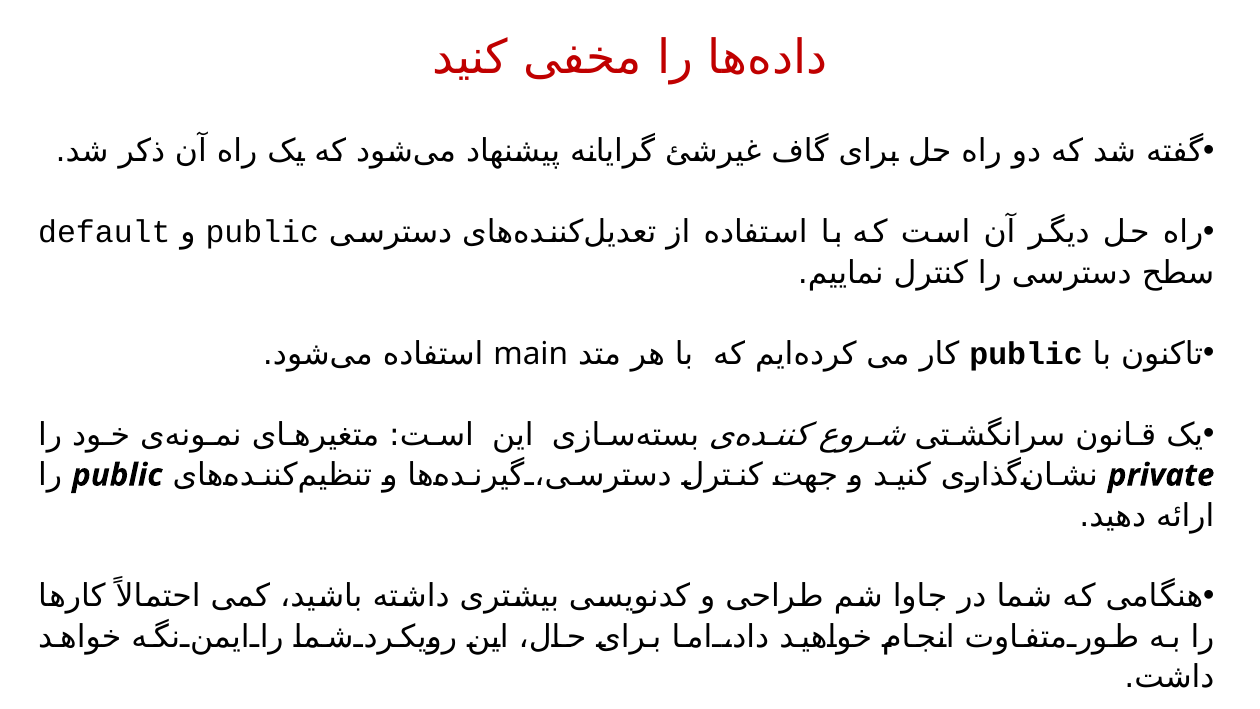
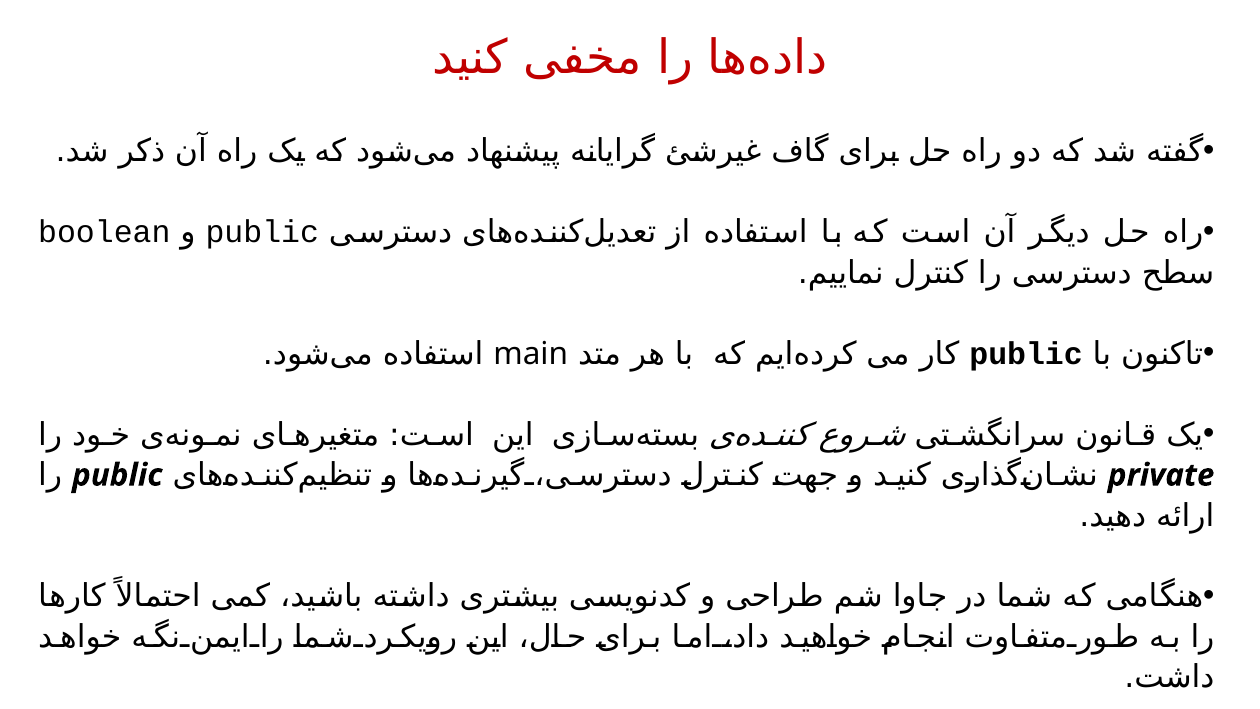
default: default -> boolean (104, 232)
